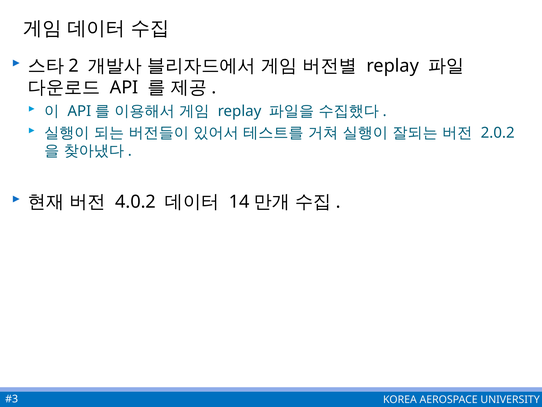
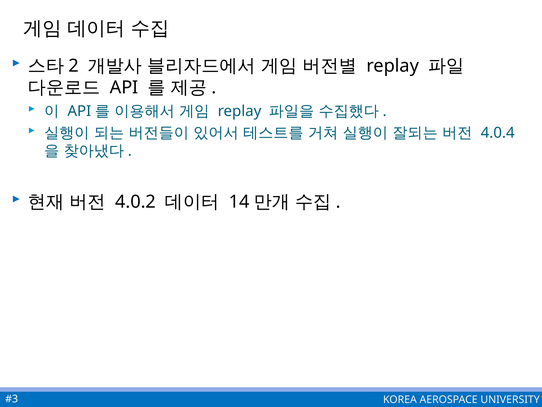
2.0.2: 2.0.2 -> 4.0.4 (498, 133)
